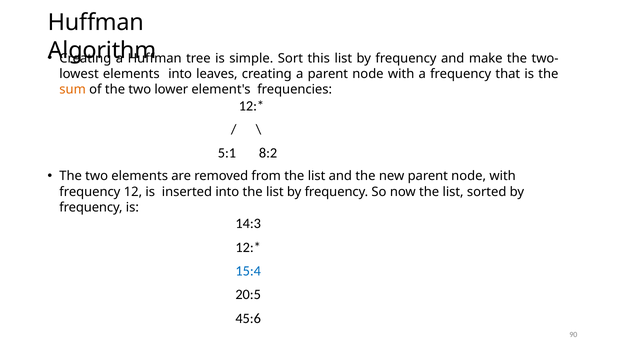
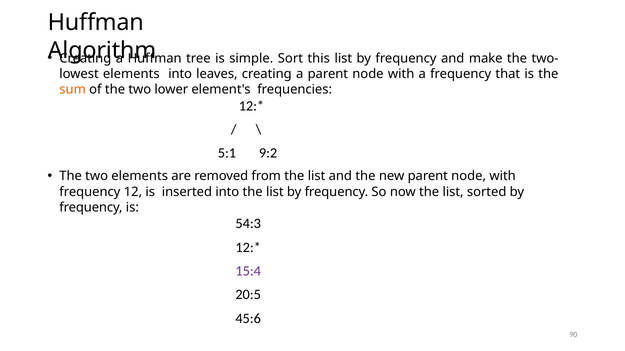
8:2: 8:2 -> 9:2 (268, 153)
14:3: 14:3 -> 54:3 (248, 224)
15:4 colour: blue -> purple (248, 271)
